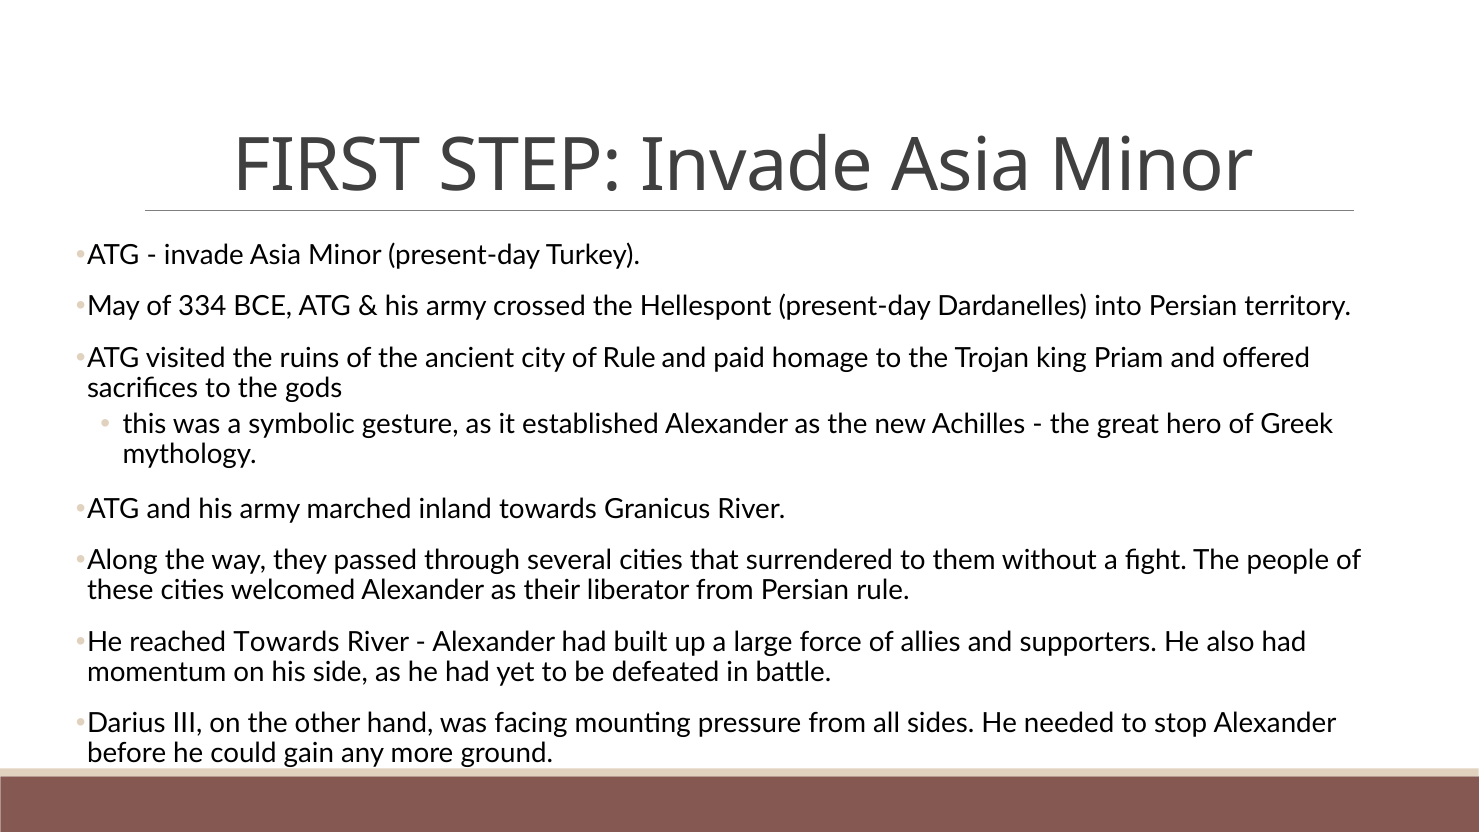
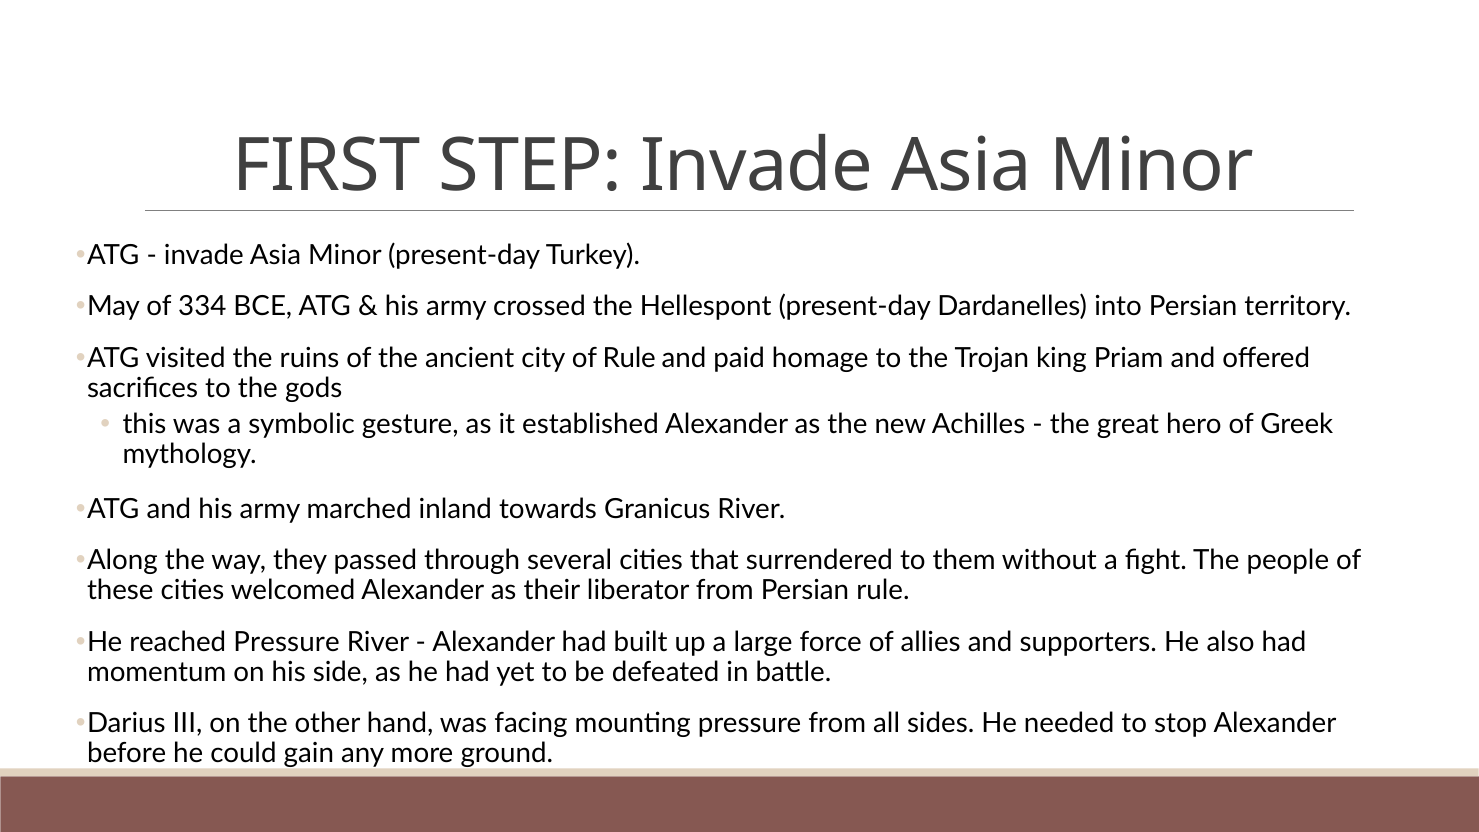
reached Towards: Towards -> Pressure (287, 642)
